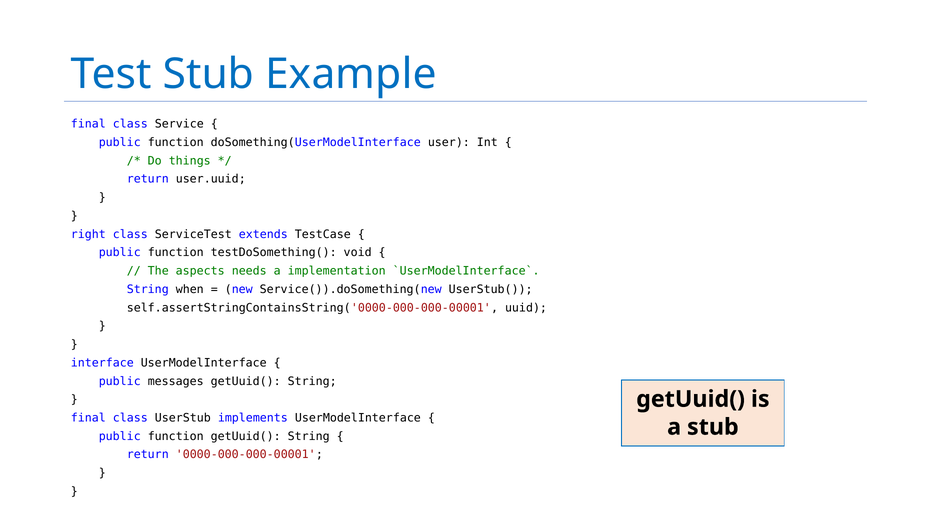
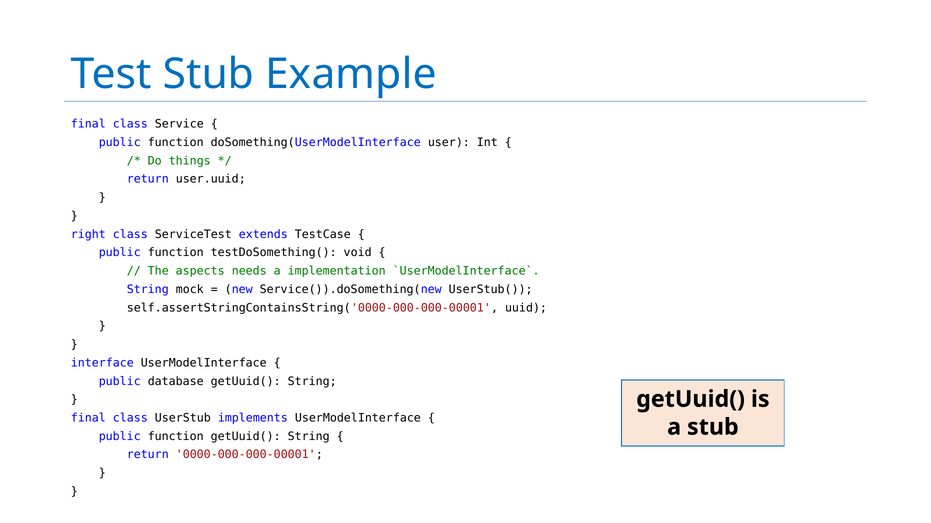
when: when -> mock (190, 290)
messages: messages -> database (176, 382)
